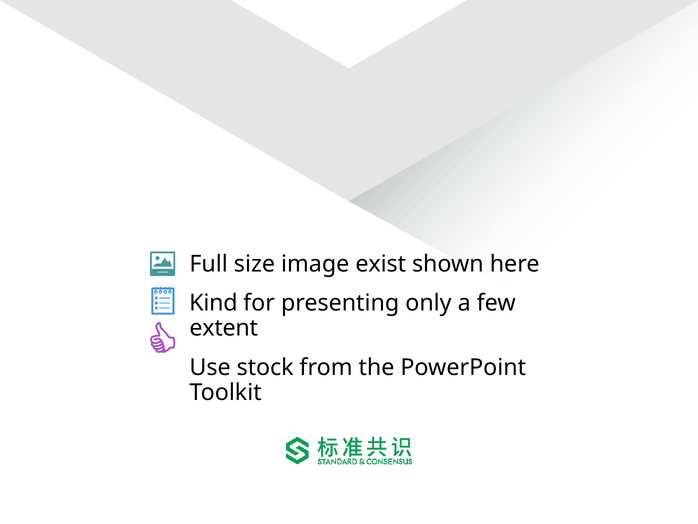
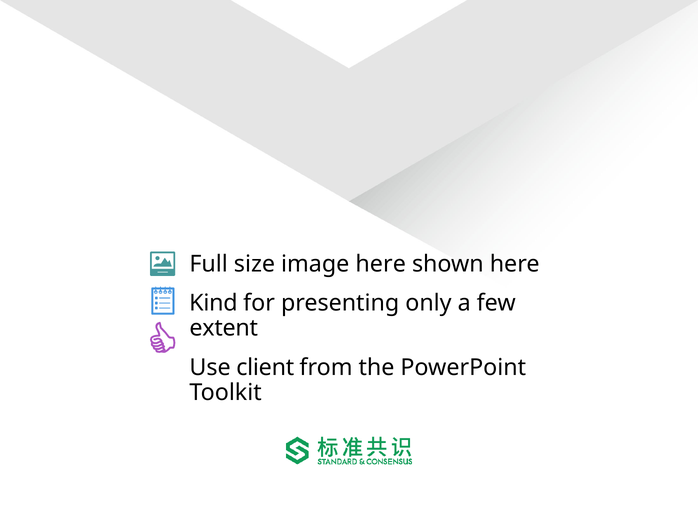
image exist: exist -> here (381, 264)
stock: stock -> client (265, 367)
